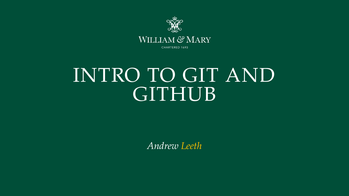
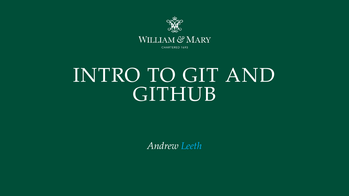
Leeth colour: yellow -> light blue (192, 146)
